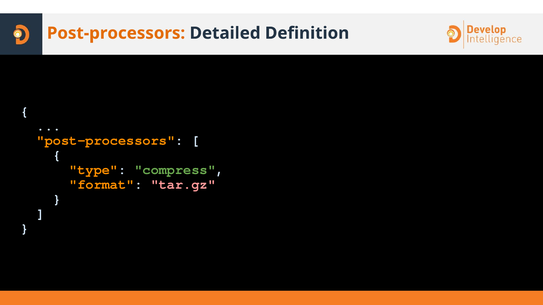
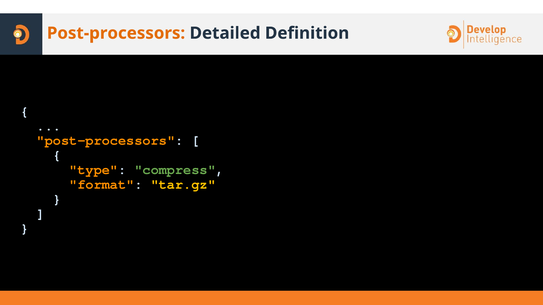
tar.gz colour: pink -> yellow (183, 185)
